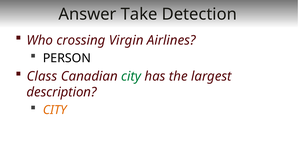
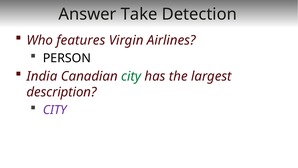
crossing: crossing -> features (81, 40)
Class: Class -> India (42, 76)
CITY colour: orange -> purple (55, 110)
